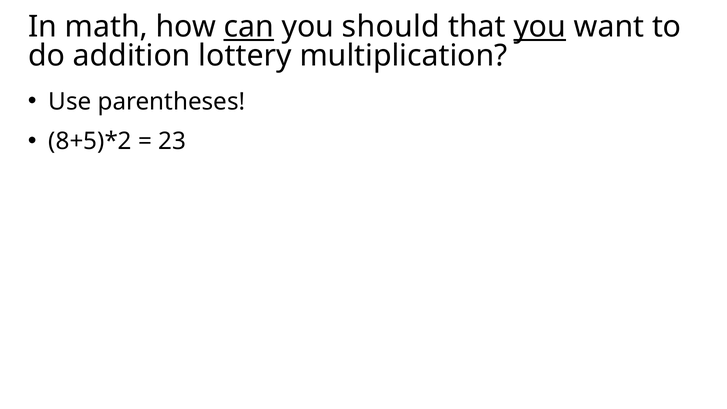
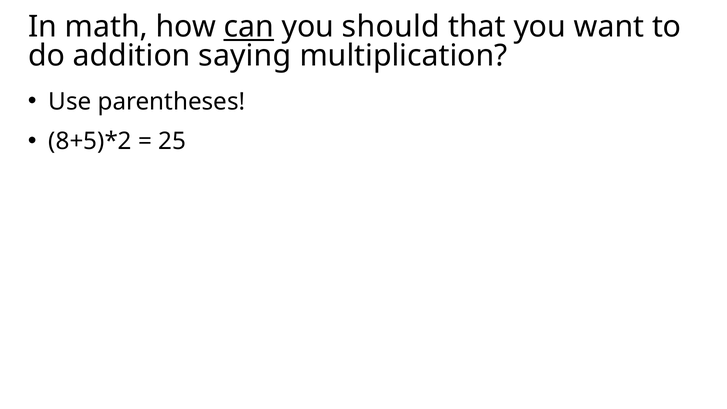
you underline: present -> none (540, 27)
lottery: lottery -> saying (245, 56)
23: 23 -> 25 (172, 141)
